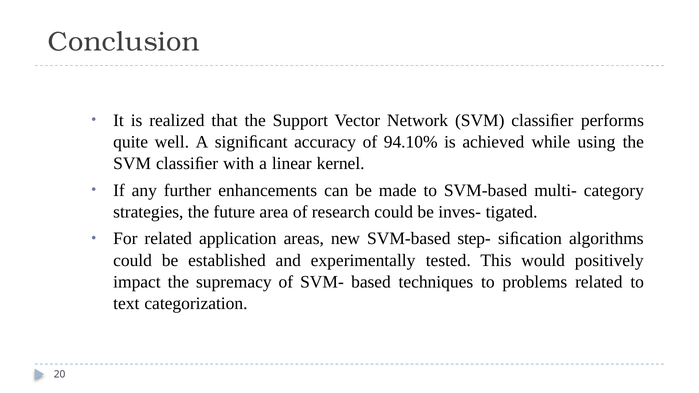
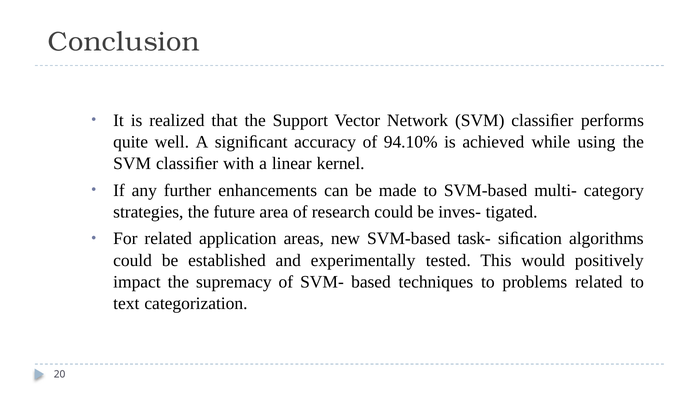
step-: step- -> task- (474, 239)
